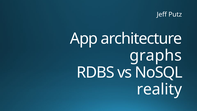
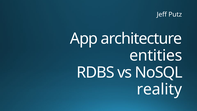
graphs: graphs -> entities (156, 55)
